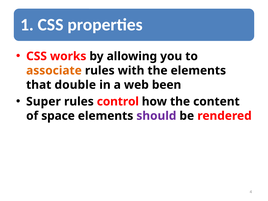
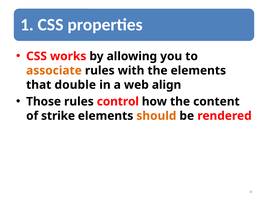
been: been -> align (167, 85)
Super: Super -> Those (44, 102)
space: space -> strike (58, 116)
should colour: purple -> orange (156, 116)
